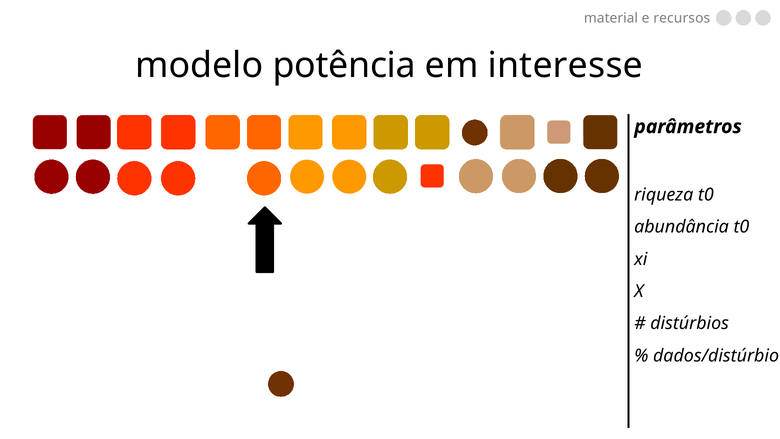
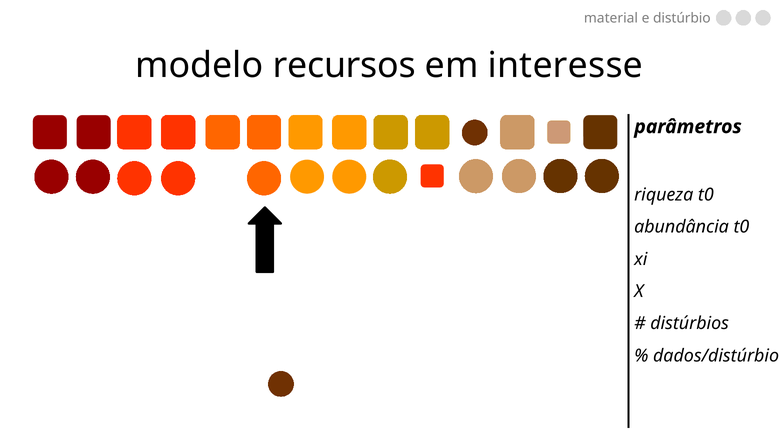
recursos: recursos -> distúrbio (682, 18)
potência: potência -> recursos (344, 66)
